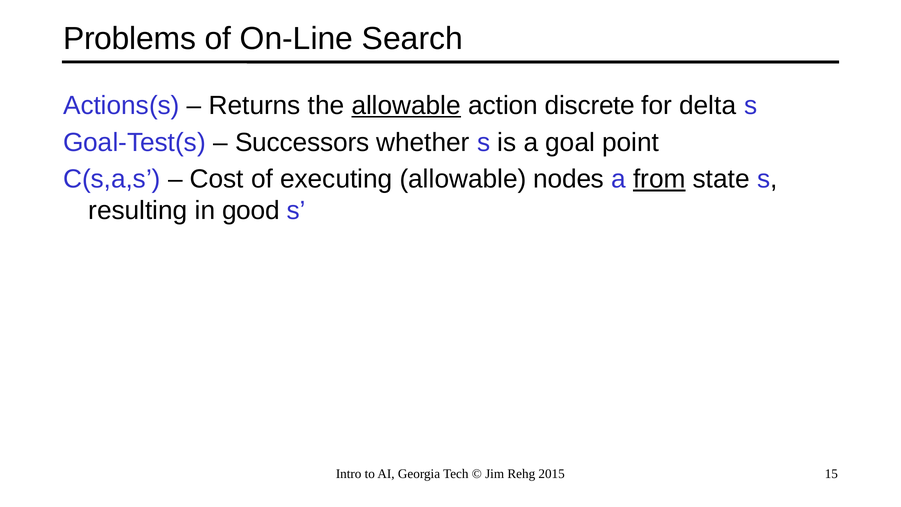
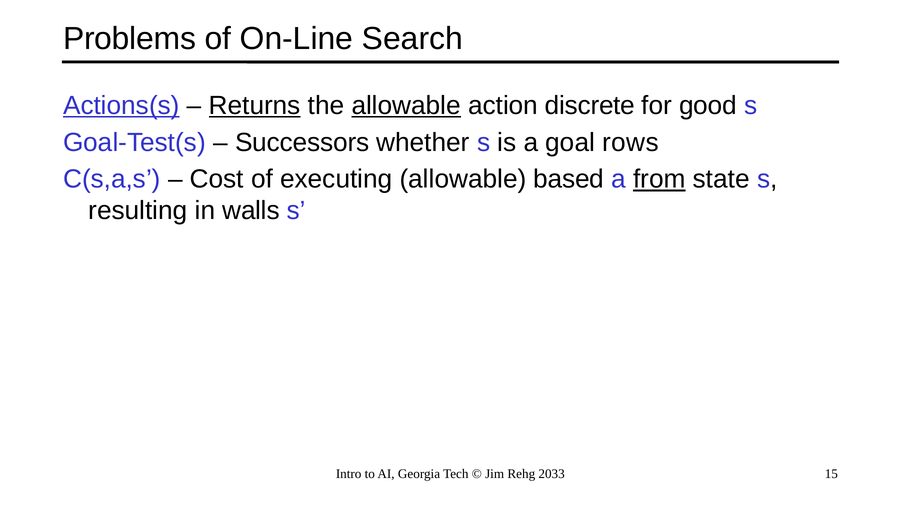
Actions(s underline: none -> present (121, 105)
Returns underline: none -> present (255, 105)
delta: delta -> good (708, 105)
point: point -> rows (631, 142)
nodes: nodes -> based (569, 179)
good: good -> walls (251, 211)
2015: 2015 -> 2033 (552, 474)
